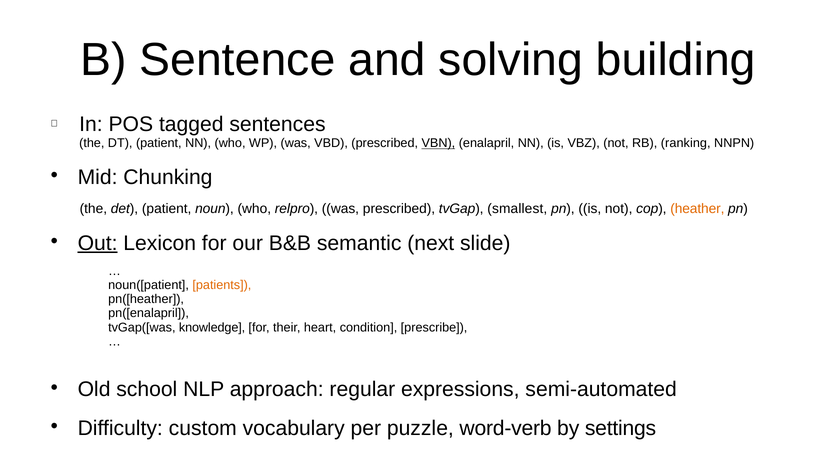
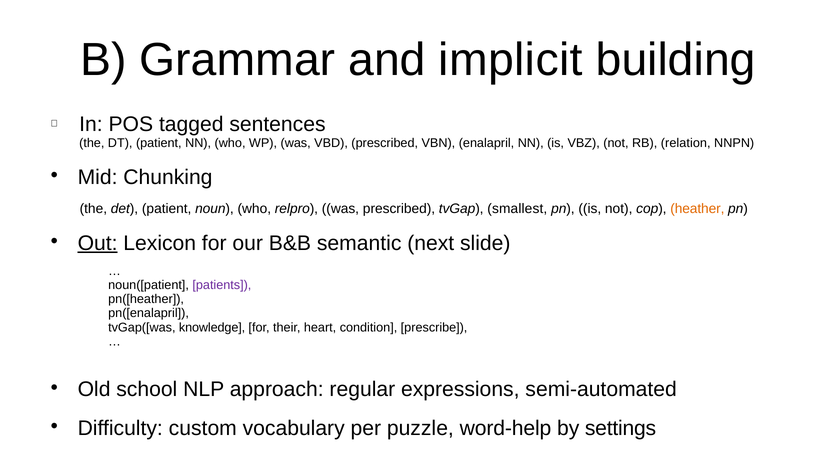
Sentence: Sentence -> Grammar (237, 60)
solving: solving -> implicit (511, 60)
VBN underline: present -> none (438, 143)
ranking: ranking -> relation (686, 143)
patients colour: orange -> purple (222, 285)
word-verb: word-verb -> word-help (506, 428)
